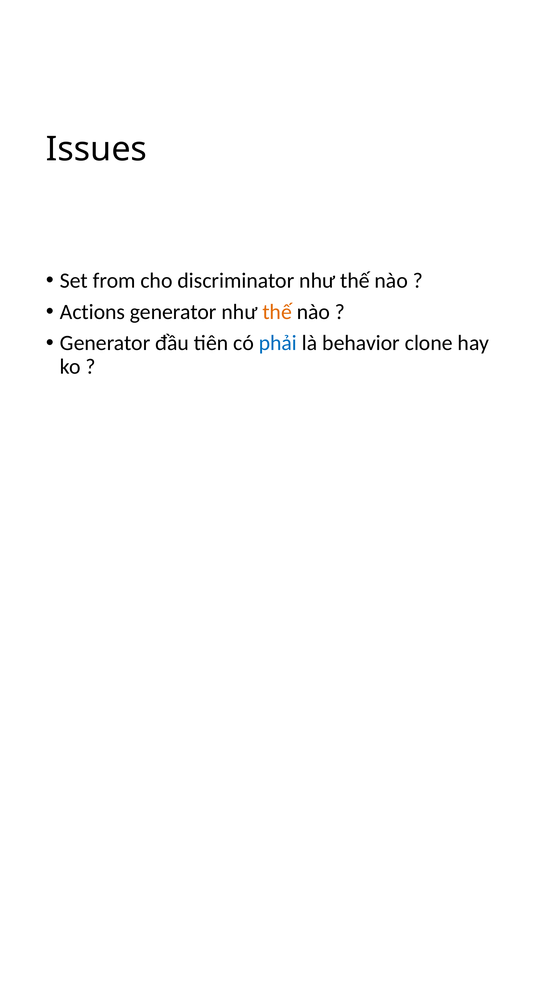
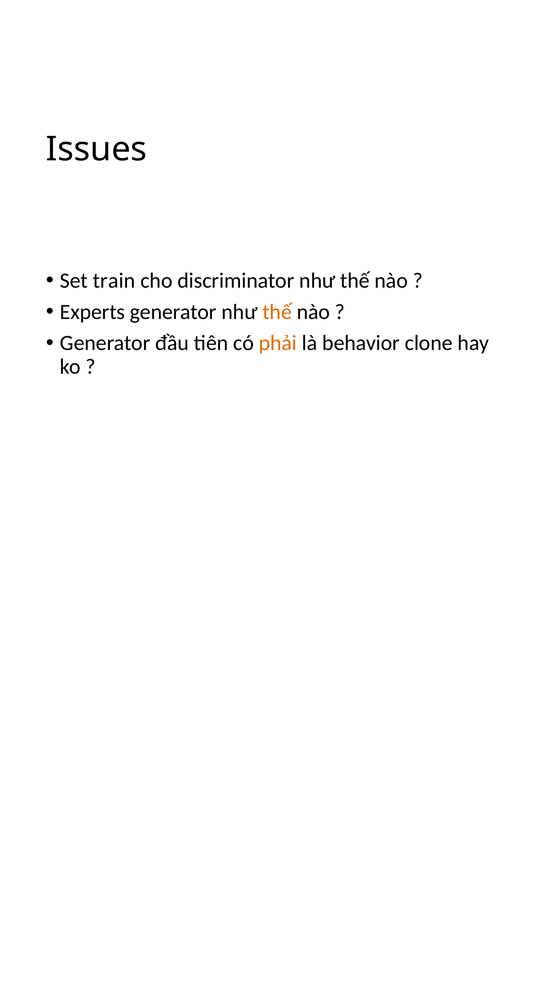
from: from -> train (114, 280)
Actions: Actions -> Experts (93, 312)
phải colour: blue -> orange (278, 343)
